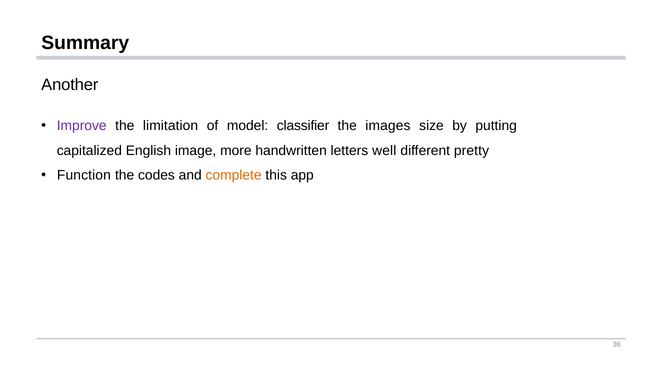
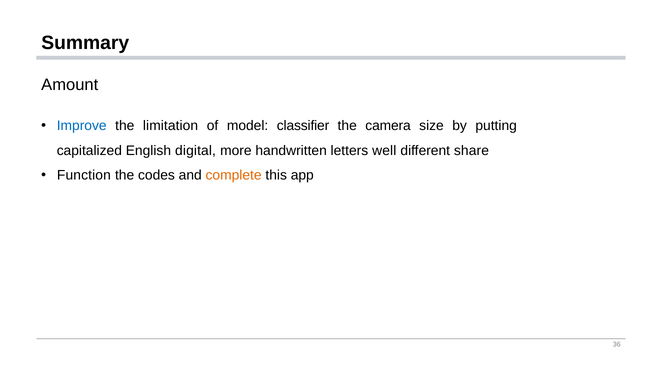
Another: Another -> Amount (70, 85)
Improve colour: purple -> blue (82, 126)
images: images -> camera (388, 126)
image: image -> digital (196, 151)
pretty: pretty -> share (471, 151)
